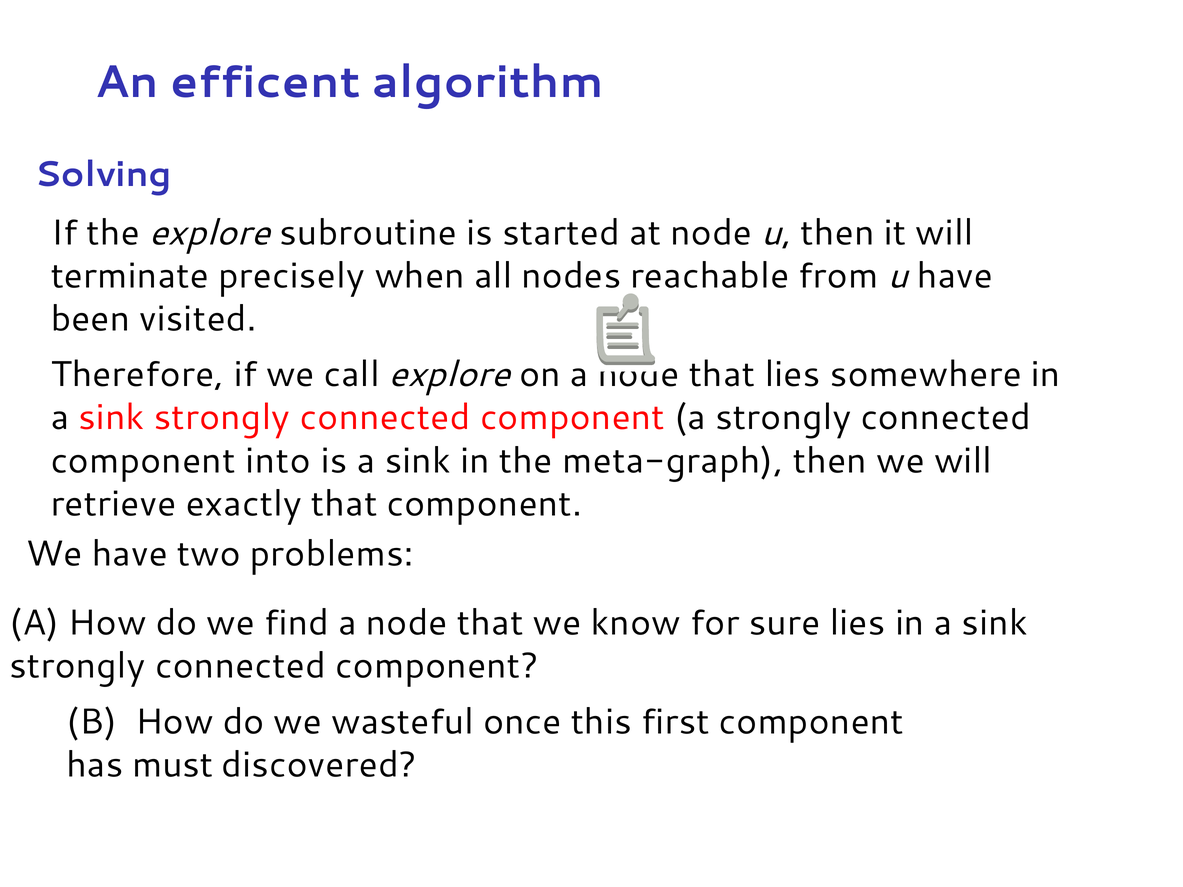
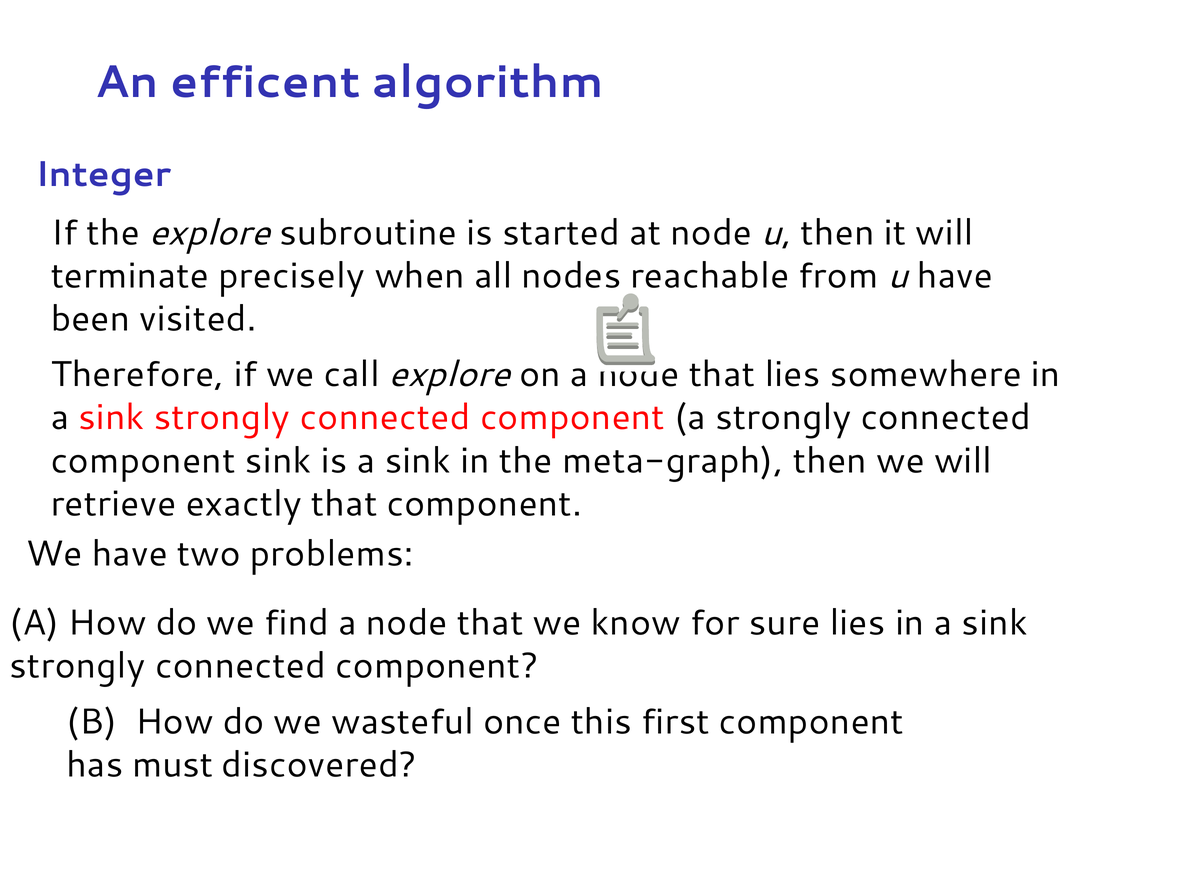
Solving: Solving -> Integer (103, 174)
component into: into -> sink (278, 461)
